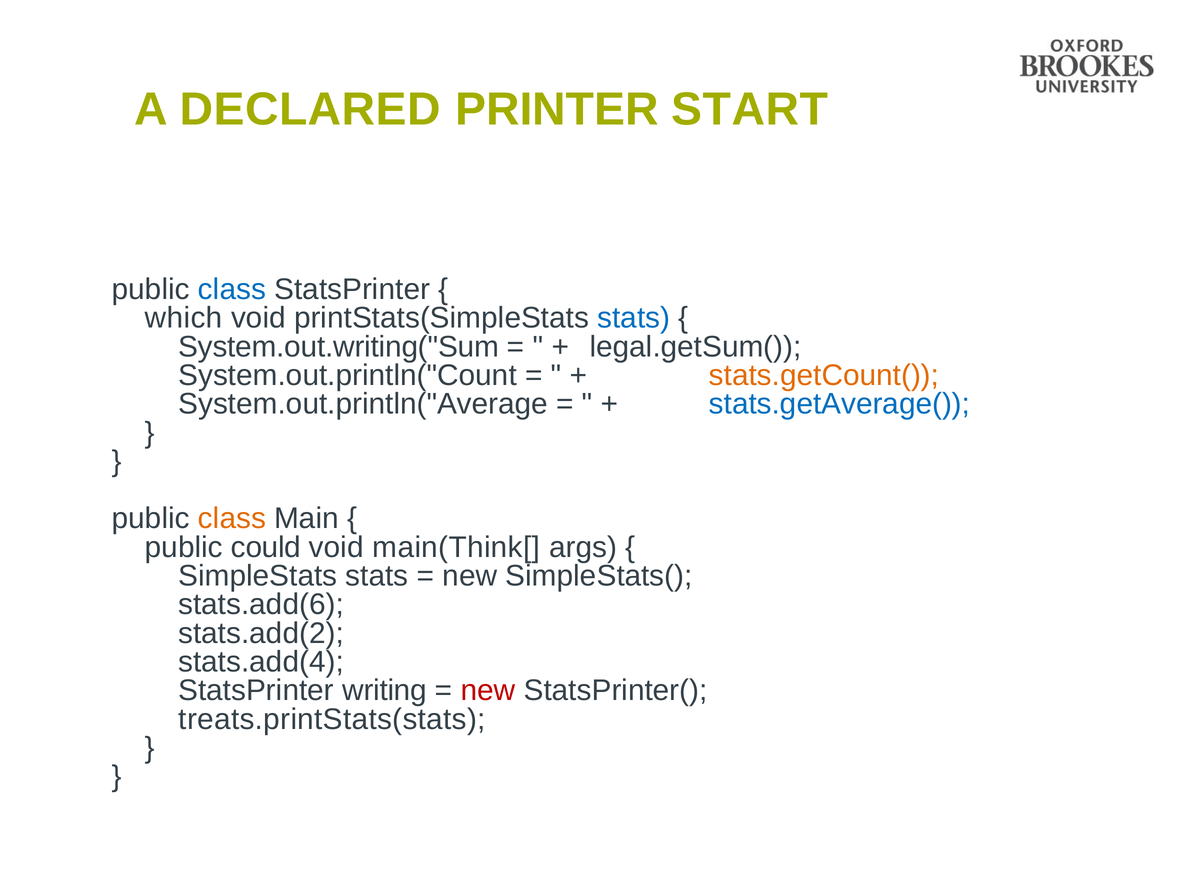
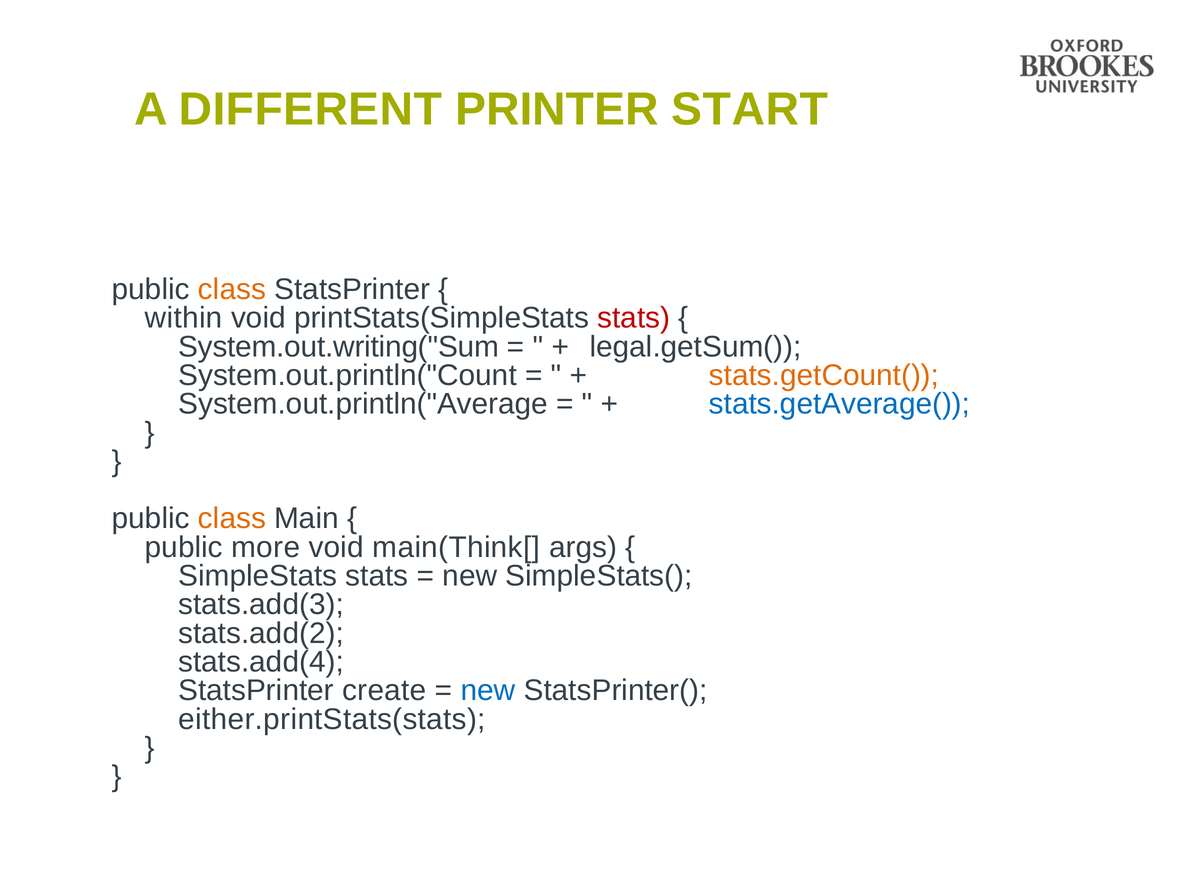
DECLARED: DECLARED -> DIFFERENT (310, 109)
class colour: blue -> orange (232, 290)
which: which -> within (184, 318)
stats colour: blue -> red (634, 318)
could: could -> more (266, 548)
stats.add(6: stats.add(6 -> stats.add(3 (261, 605)
writing: writing -> create (384, 691)
new colour: red -> blue (488, 691)
treats.printStats(stats: treats.printStats(stats -> either.printStats(stats (332, 720)
